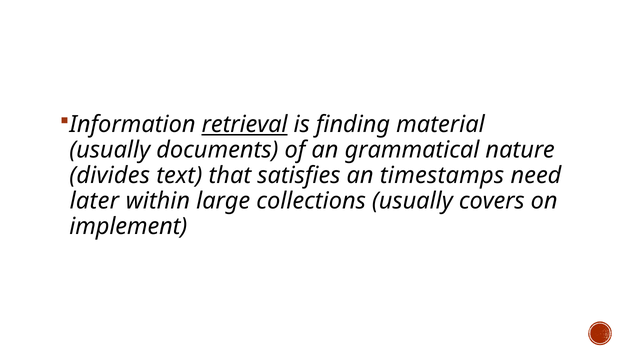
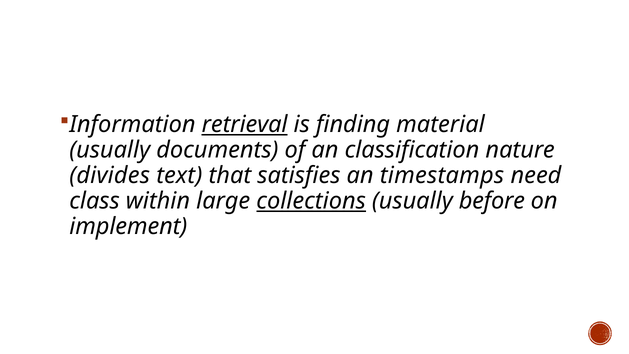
grammatical: grammatical -> classification (412, 150)
later: later -> class (95, 201)
collections underline: none -> present (311, 201)
covers: covers -> before (492, 201)
